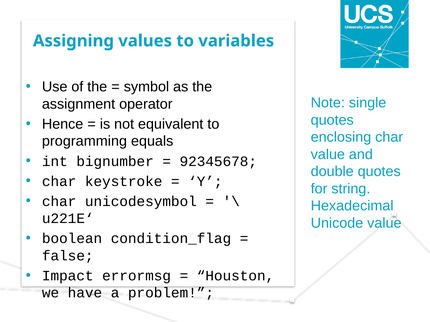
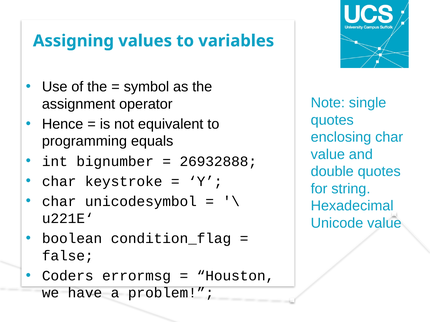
92345678: 92345678 -> 26932888 (218, 162)
Impact: Impact -> Coders (68, 276)
